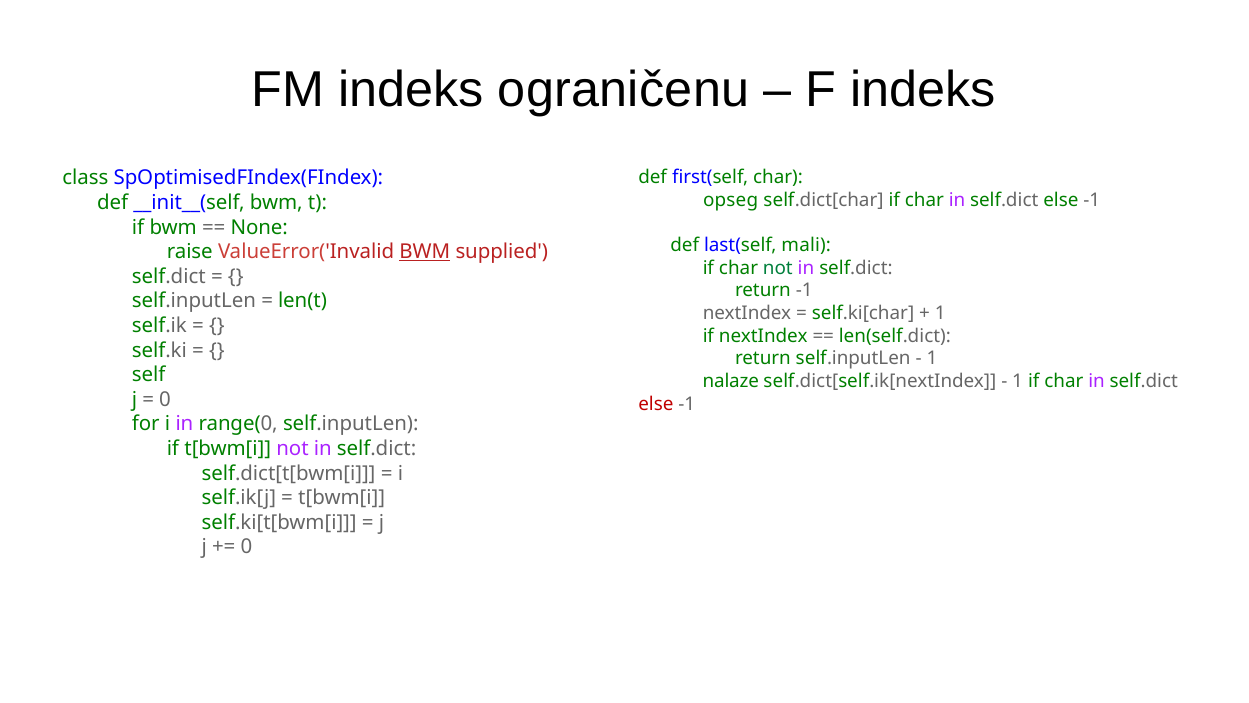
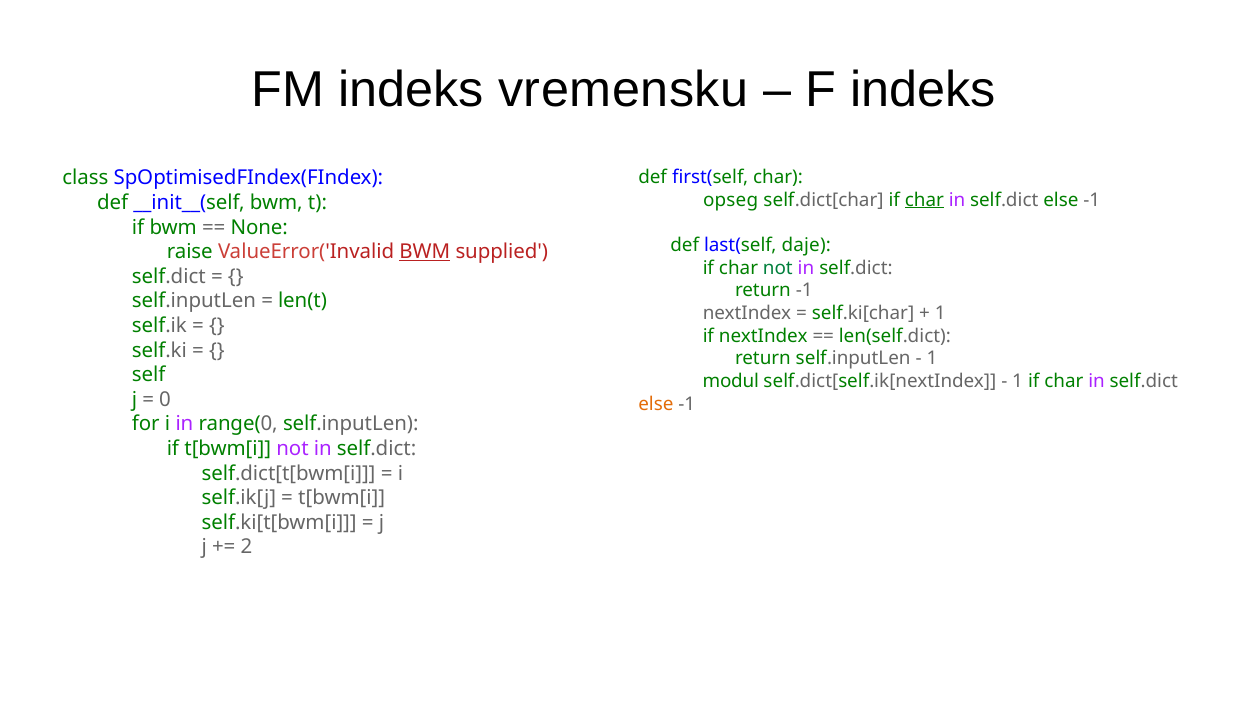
ograničenu: ograničenu -> vremensku (623, 90)
char underline: none -> present (924, 200)
mali: mali -> daje (806, 245)
nalaze: nalaze -> modul (731, 381)
else colour: red -> orange (656, 404)
0: 0 -> 2 (247, 547)
